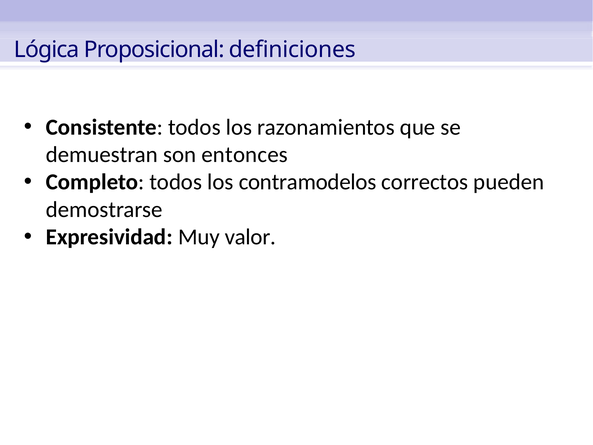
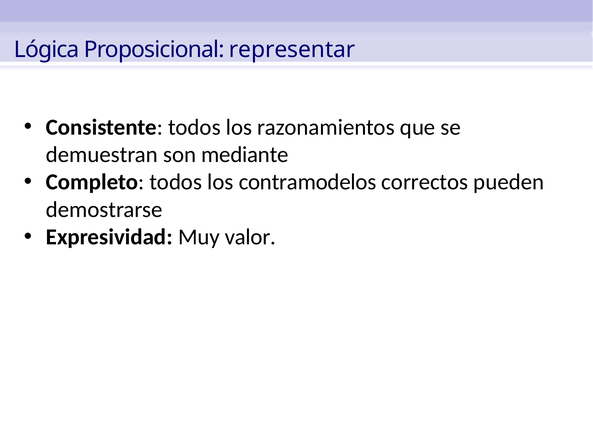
definiciones: definiciones -> representar (292, 50)
entonces: entonces -> mediante (245, 155)
